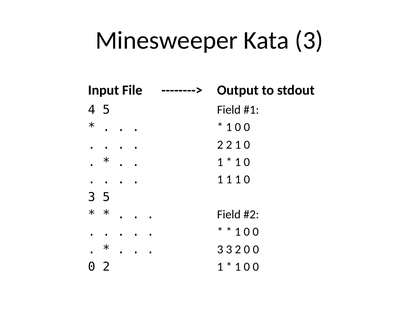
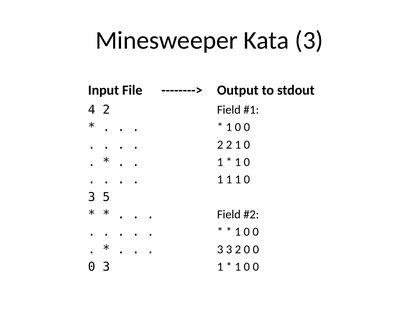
4 5: 5 -> 2 (106, 110)
2: 2 -> 3 (106, 267)
